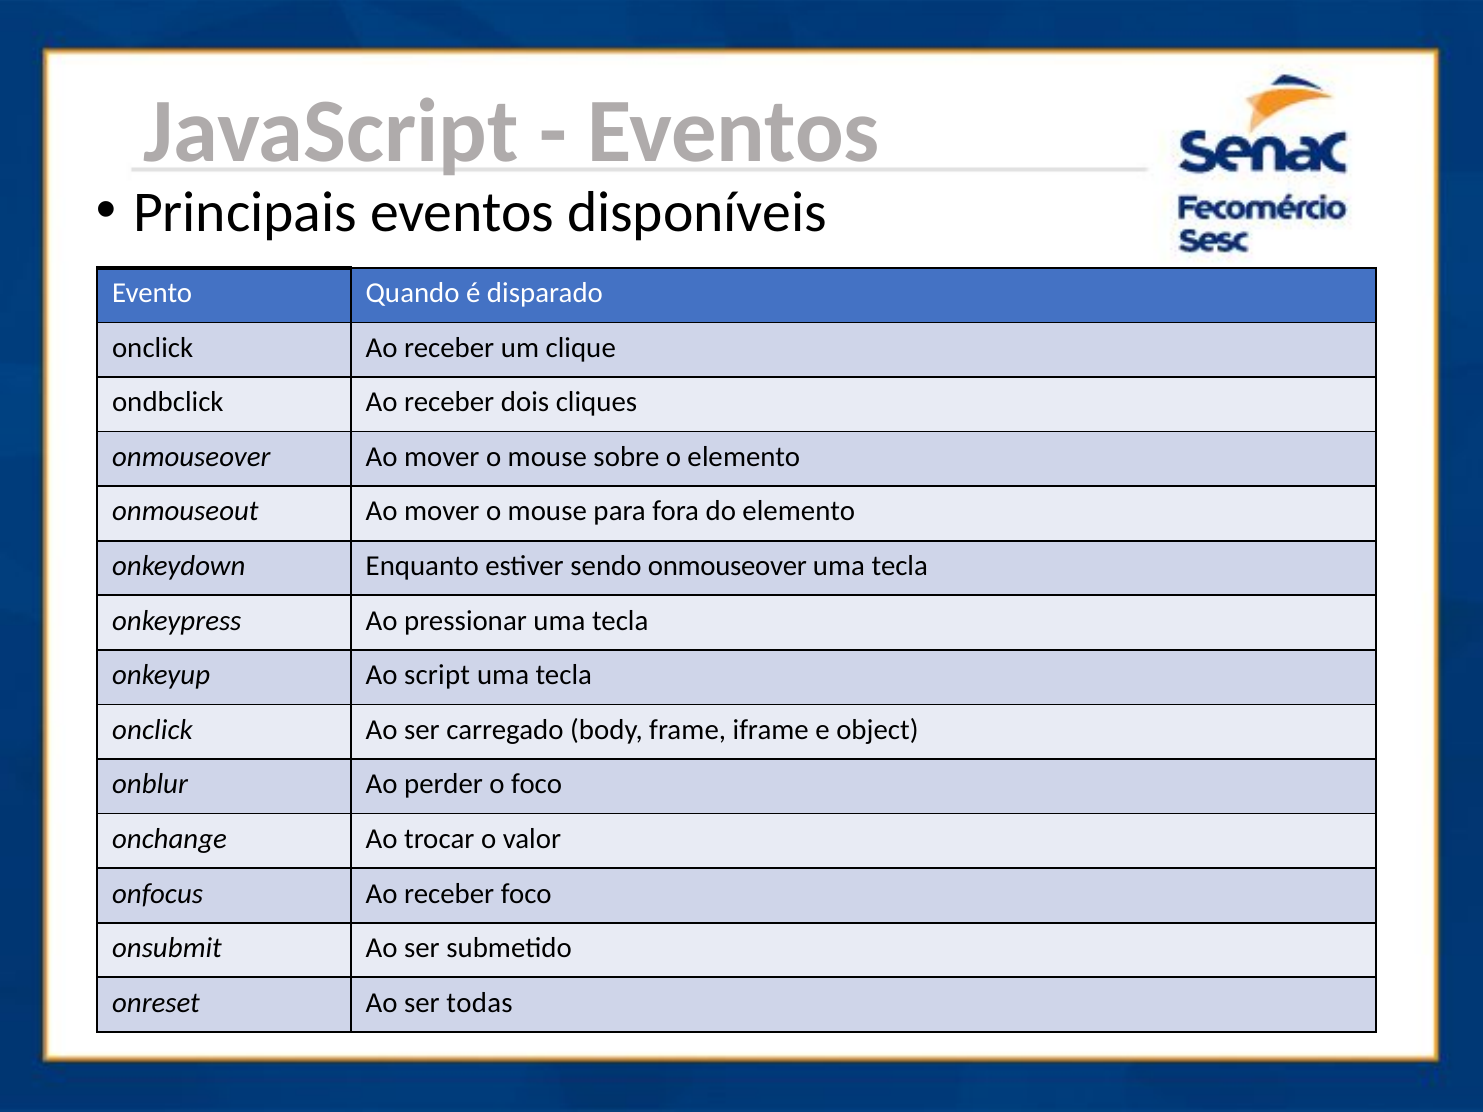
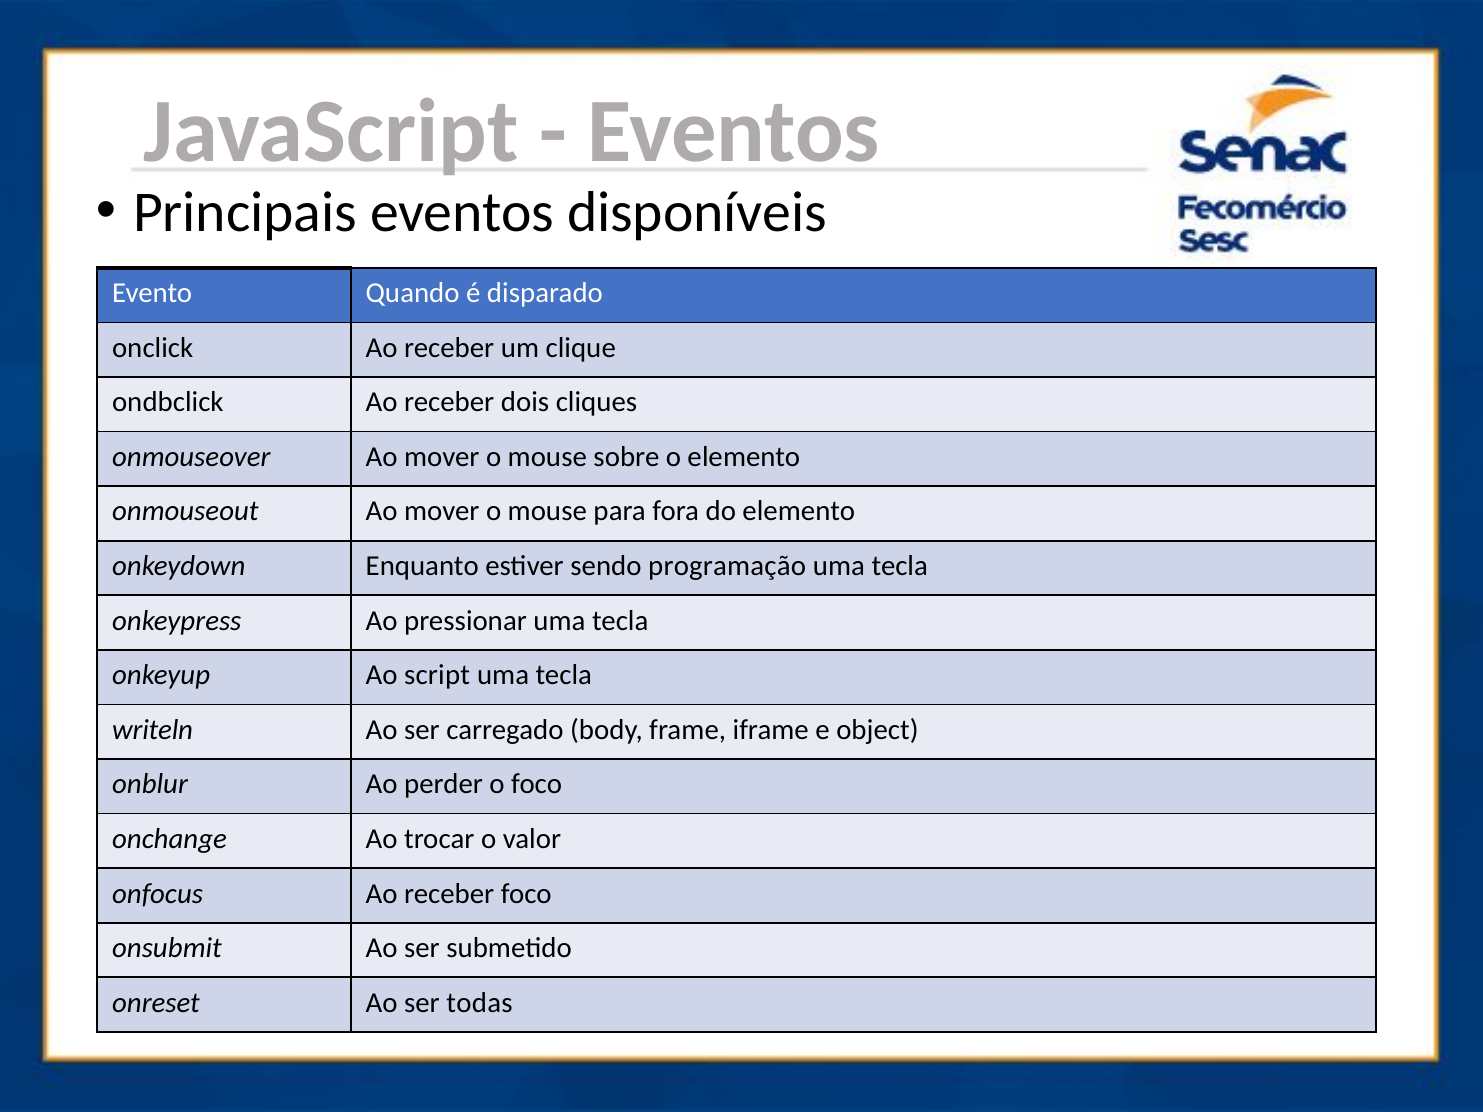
sendo onmouseover: onmouseover -> programação (727, 566)
onclick: onclick -> writeln (153, 730)
